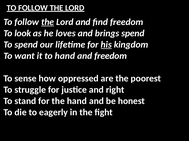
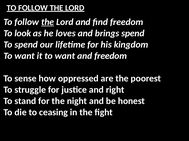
his underline: present -> none (106, 45)
it to hand: hand -> want (65, 56)
the hand: hand -> night (77, 101)
eagerly: eagerly -> ceasing (54, 113)
